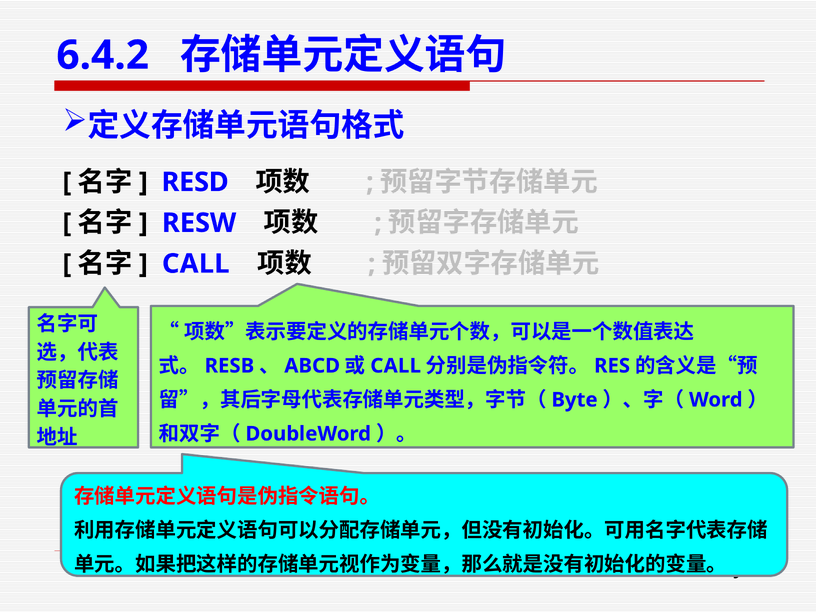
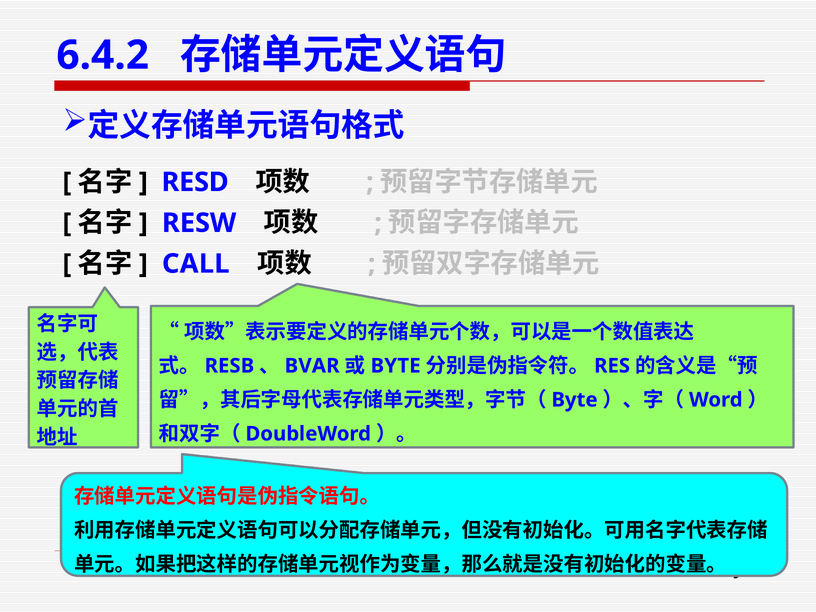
ABCD: ABCD -> BVAR (312, 366)
CALL: CALL -> BYTE (396, 366)
